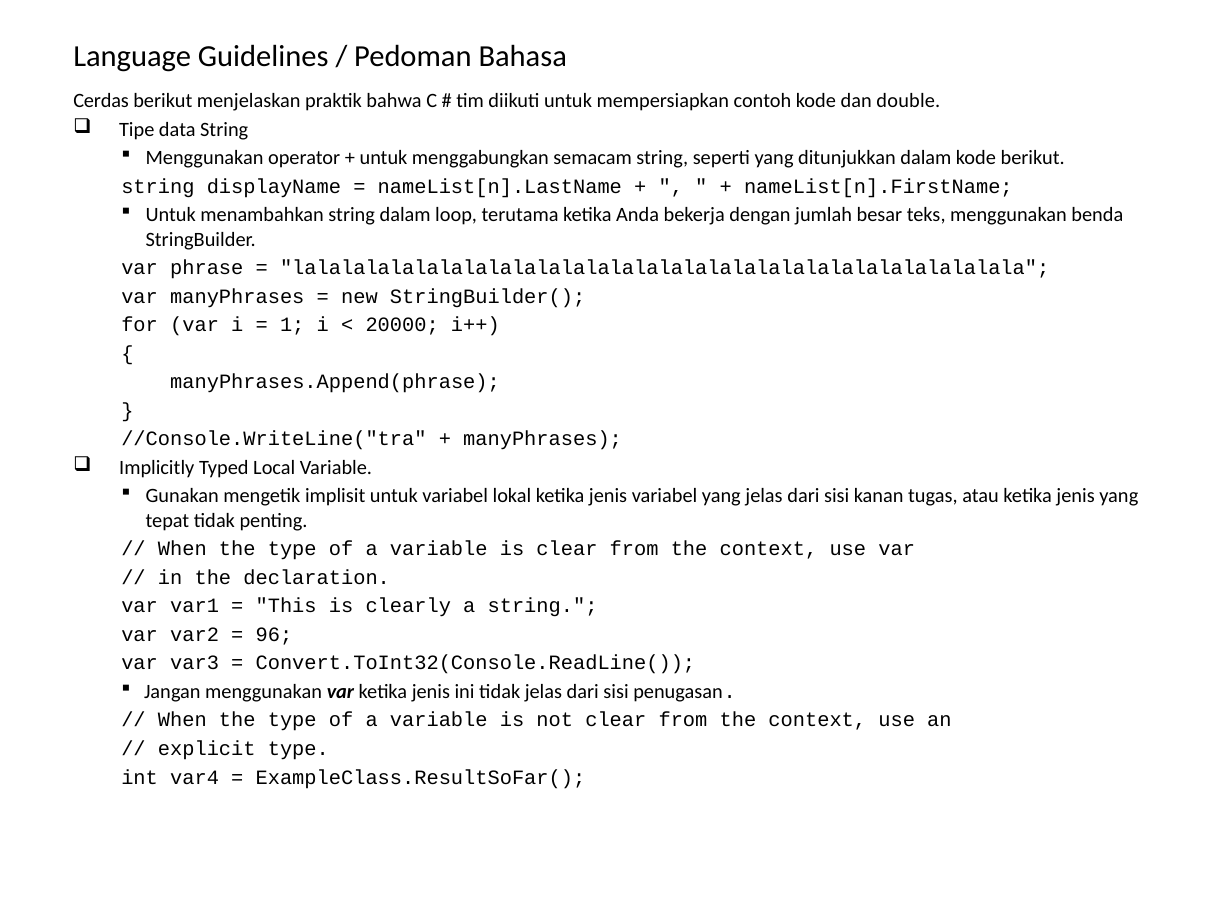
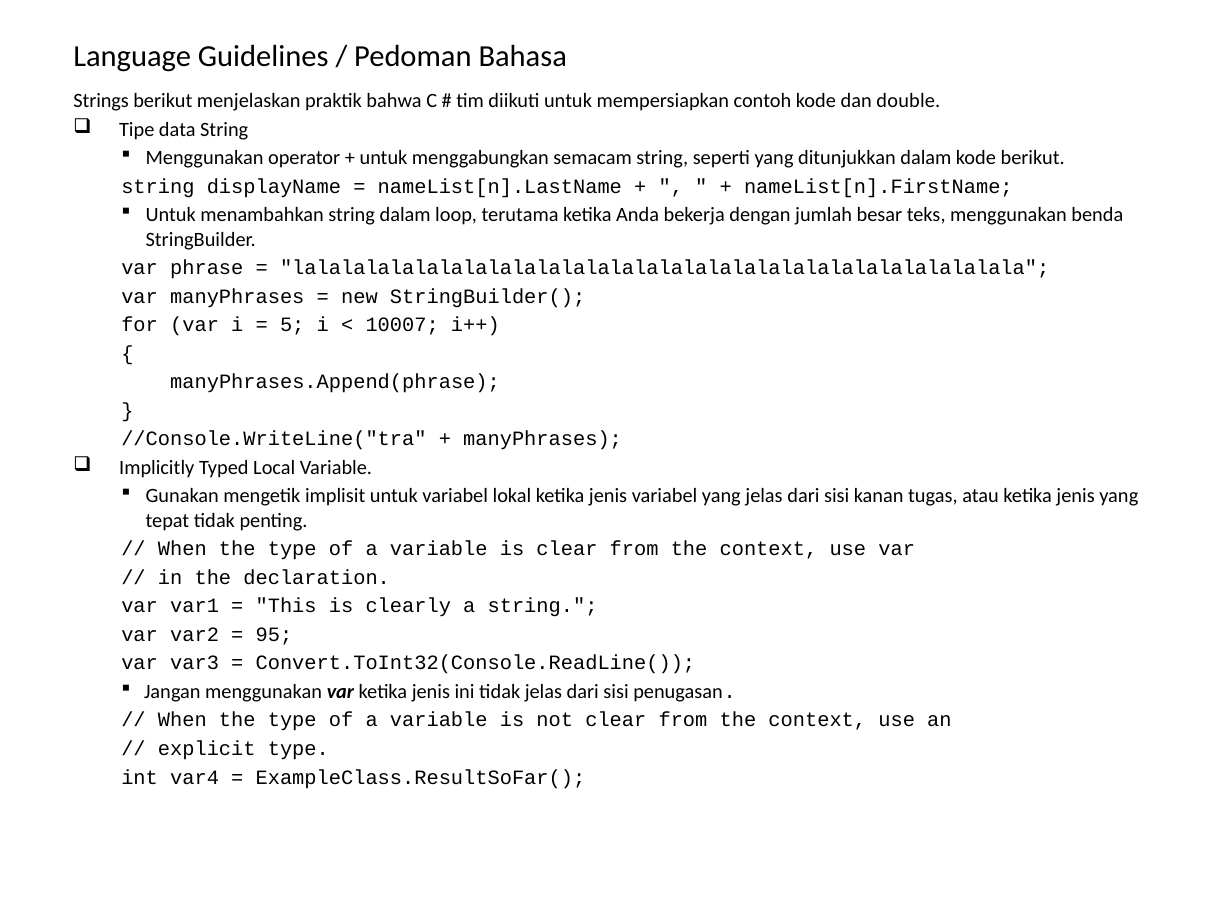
Cerdas: Cerdas -> Strings (101, 101)
1: 1 -> 5 (292, 325)
20000: 20000 -> 10007 (402, 325)
96: 96 -> 95 (274, 635)
